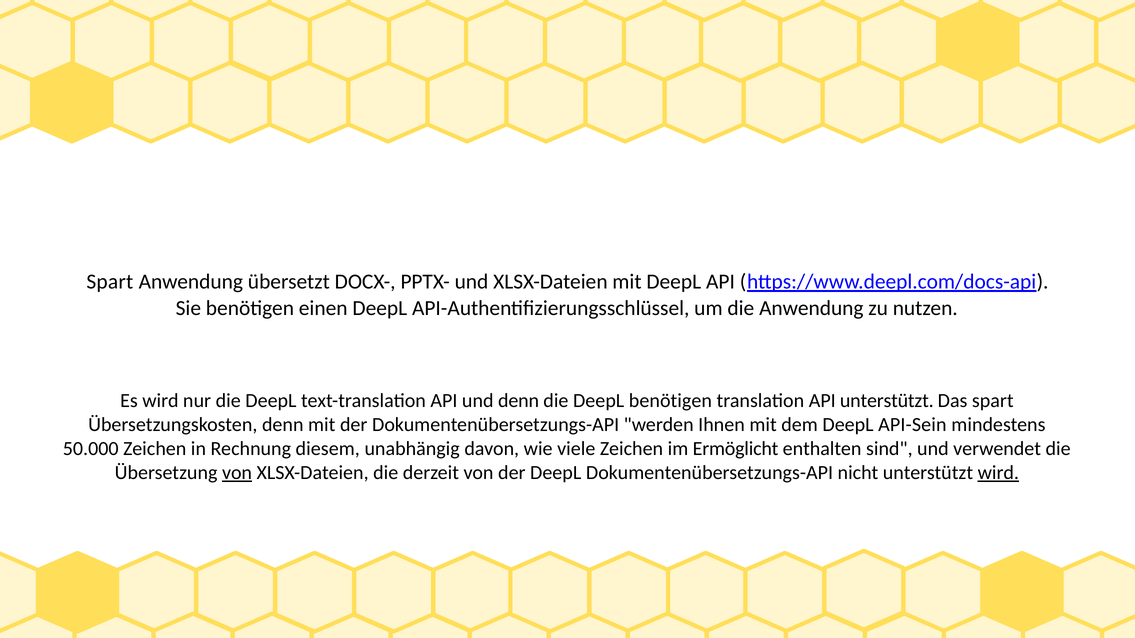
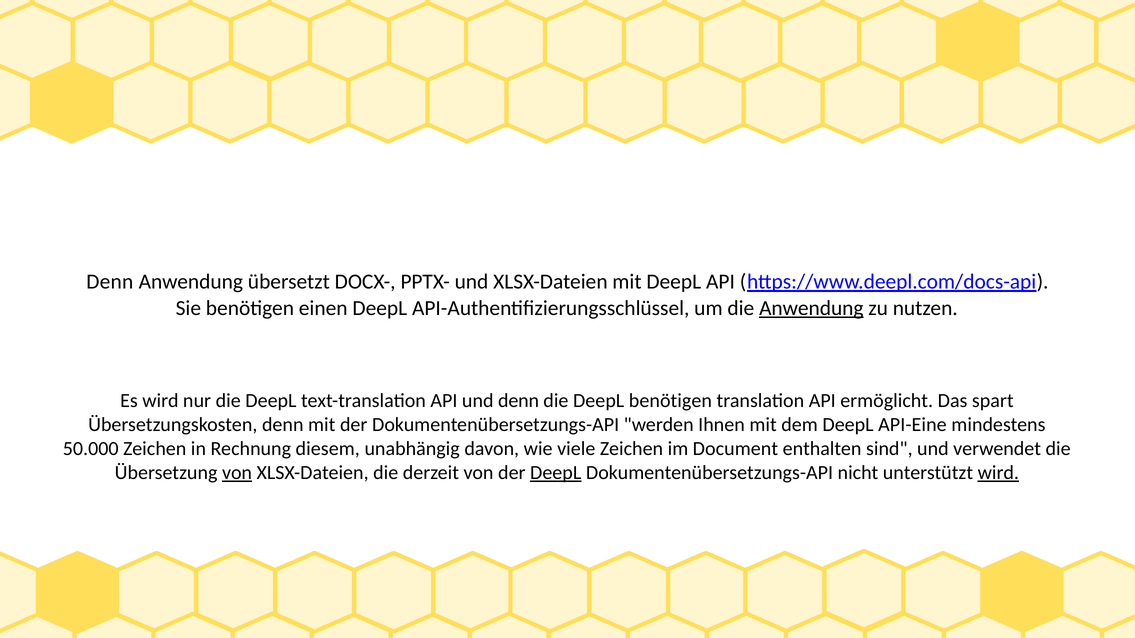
Spart: Spart -> Denn (110, 282)
Anwendung underline: none -> present (811, 308)
API unterstützt: unterstützt -> ermöglicht (887, 401)
API-Sein: API-Sein -> API-Eine (912, 425)
Ermöglicht: Ermöglicht -> Document (735, 449)
DeepL underline: none -> present (556, 473)
